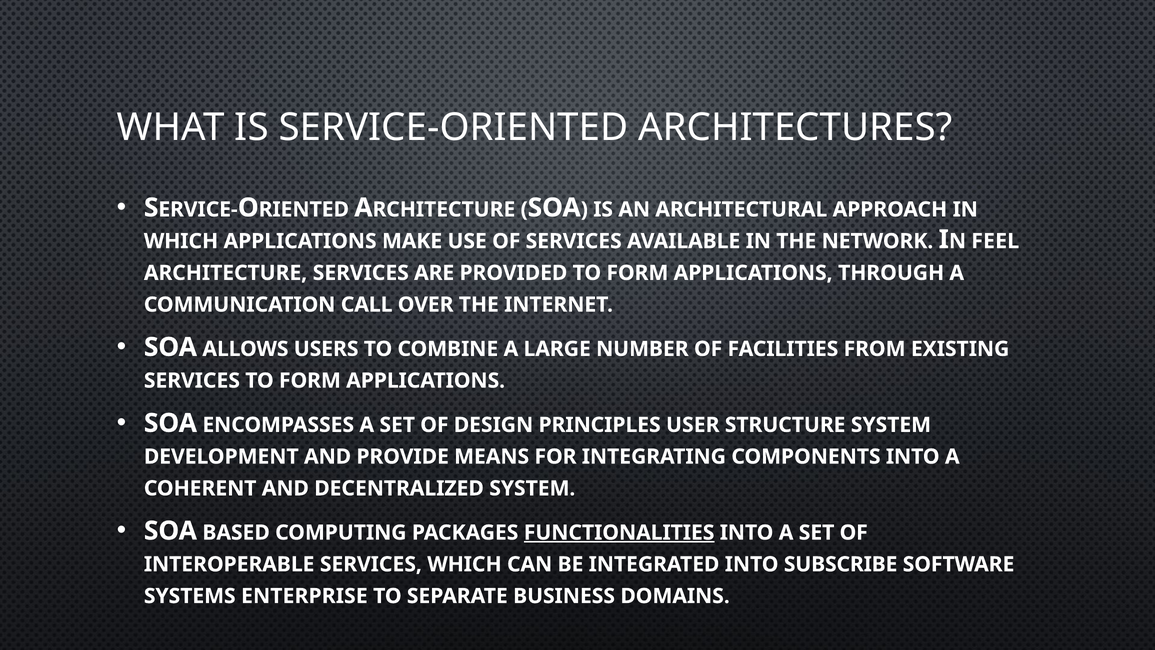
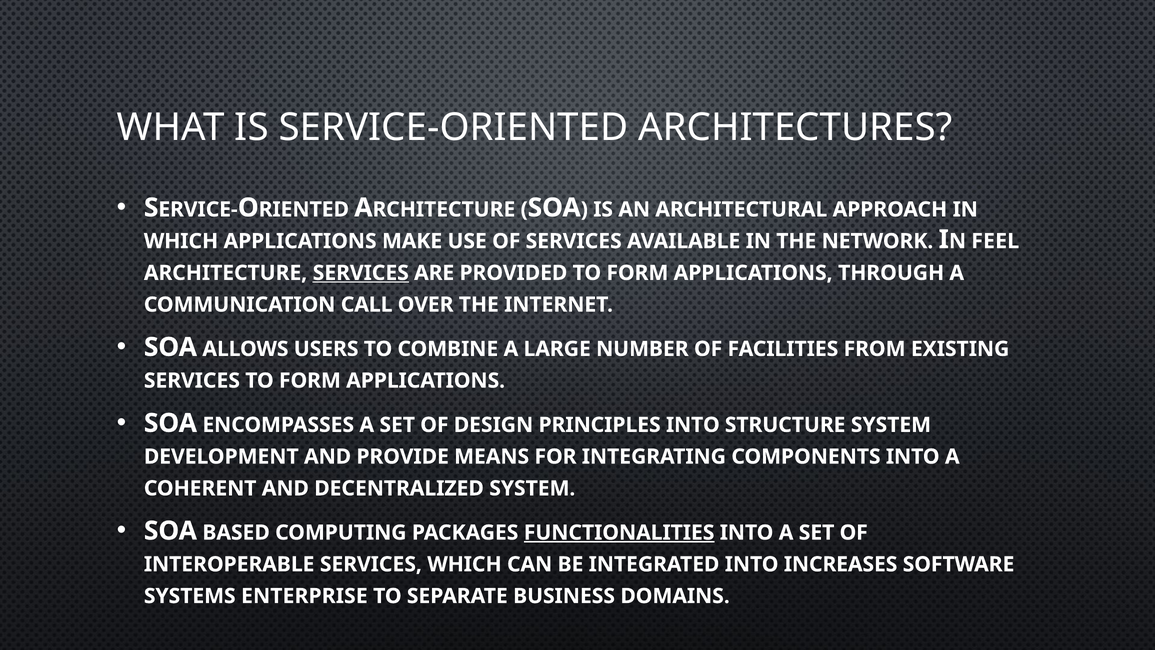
SERVICES underline: none -> present (361, 273)
PRINCIPLES USER: USER -> INTO (693, 425)
SUBSCRIBE: SUBSCRIBE -> INCREASES (841, 564)
